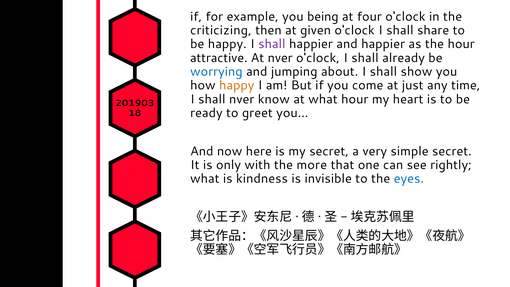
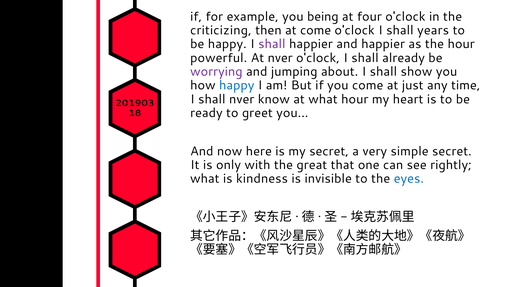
at given: given -> come (316, 30)
share: share -> years (433, 30)
attractive: attractive -> powerful (219, 58)
worrying colour: blue -> purple (216, 72)
happy colour: orange -> blue (237, 85)
more: more -> great (312, 165)
